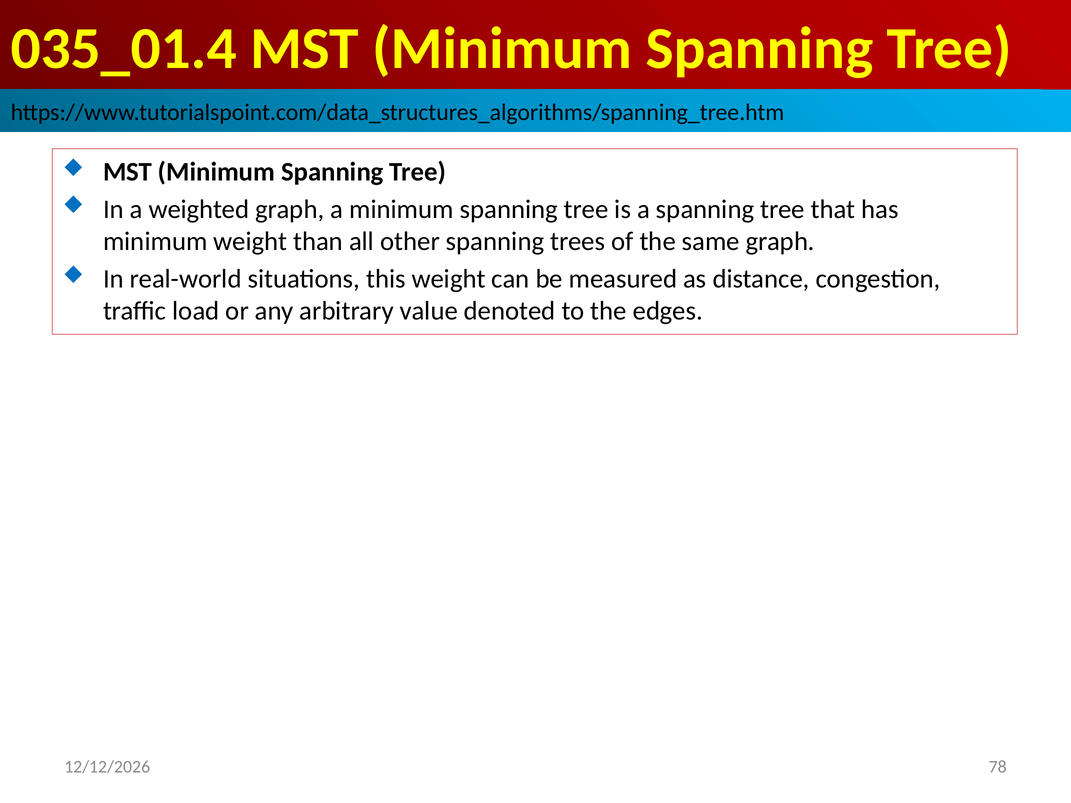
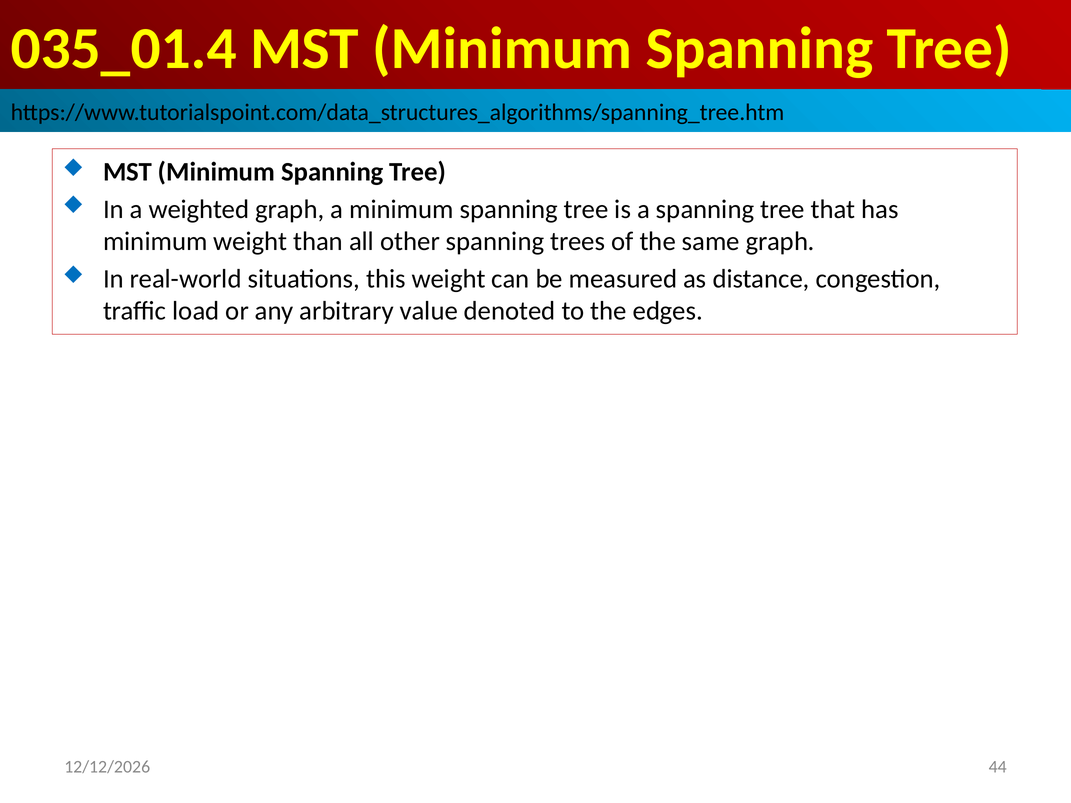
78: 78 -> 44 (998, 767)
